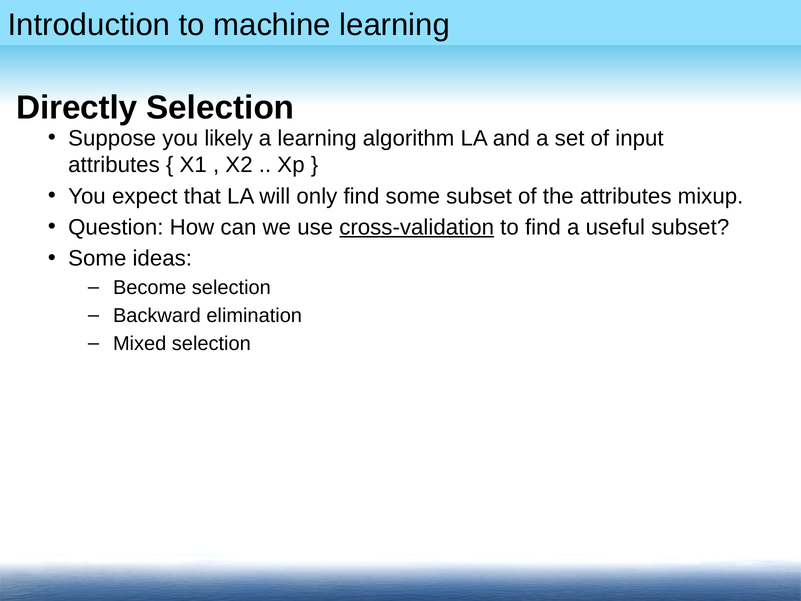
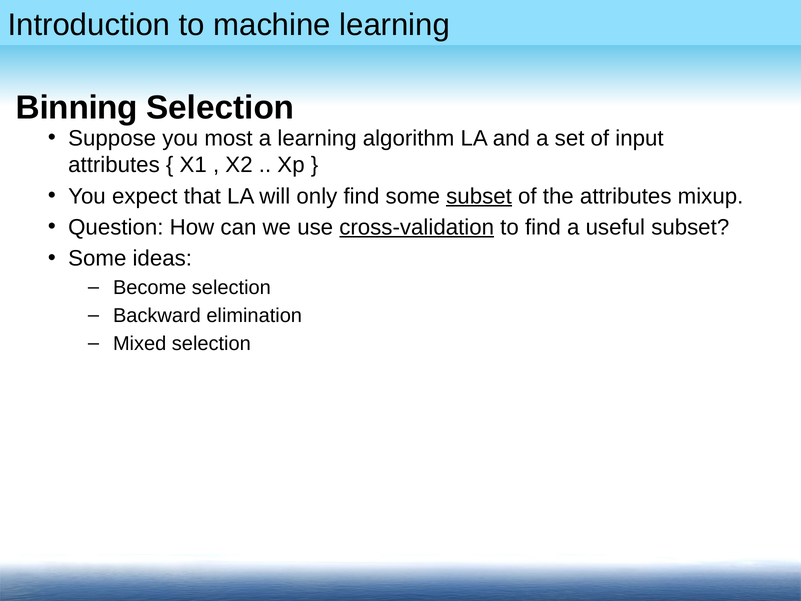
Directly: Directly -> Binning (77, 108)
likely: likely -> most (229, 138)
subset underline: none -> present (479, 196)
